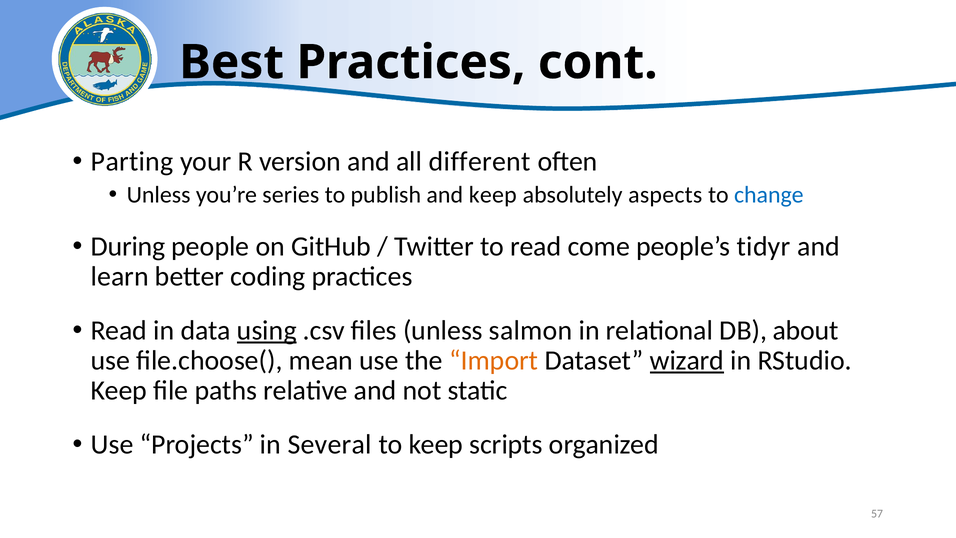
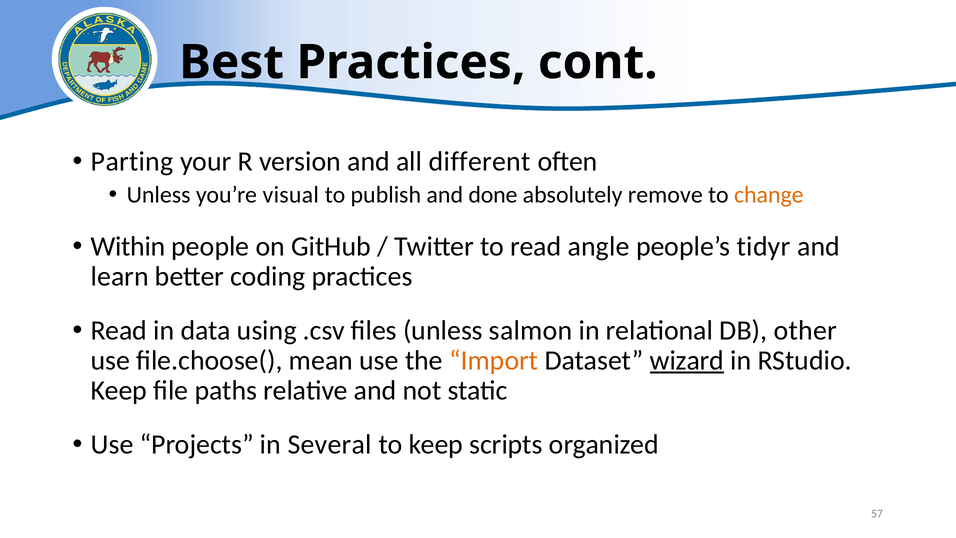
series: series -> visual (291, 195)
and keep: keep -> done (493, 195)
aspects: aspects -> remove (665, 195)
change colour: blue -> orange (769, 195)
During: During -> Within (128, 246)
come: come -> angle (599, 246)
using underline: present -> none (267, 330)
about: about -> other (805, 330)
